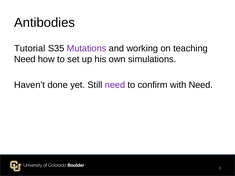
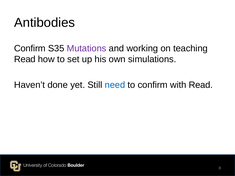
Tutorial: Tutorial -> Confirm (30, 48)
Need: Need -> Read (25, 59)
need colour: purple -> blue (115, 85)
with Need: Need -> Read (201, 85)
